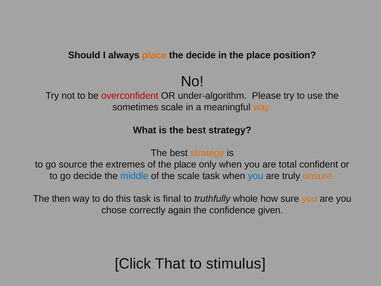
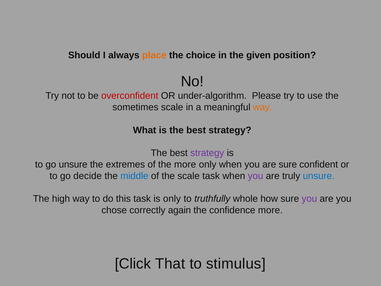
the decide: decide -> choice (201, 55)
in the place: place -> given (258, 55)
strategy colour: orange -> purple (207, 153)
go source: source -> unsure (73, 164)
of the place: place -> more (185, 164)
are total: total -> sure (288, 164)
you colour: blue -> purple (256, 176)
unsure colour: orange -> blue (319, 176)
then: then -> high (61, 199)
is final: final -> only (172, 199)
you colour: orange -> purple (309, 199)
confidence given: given -> more (270, 210)
